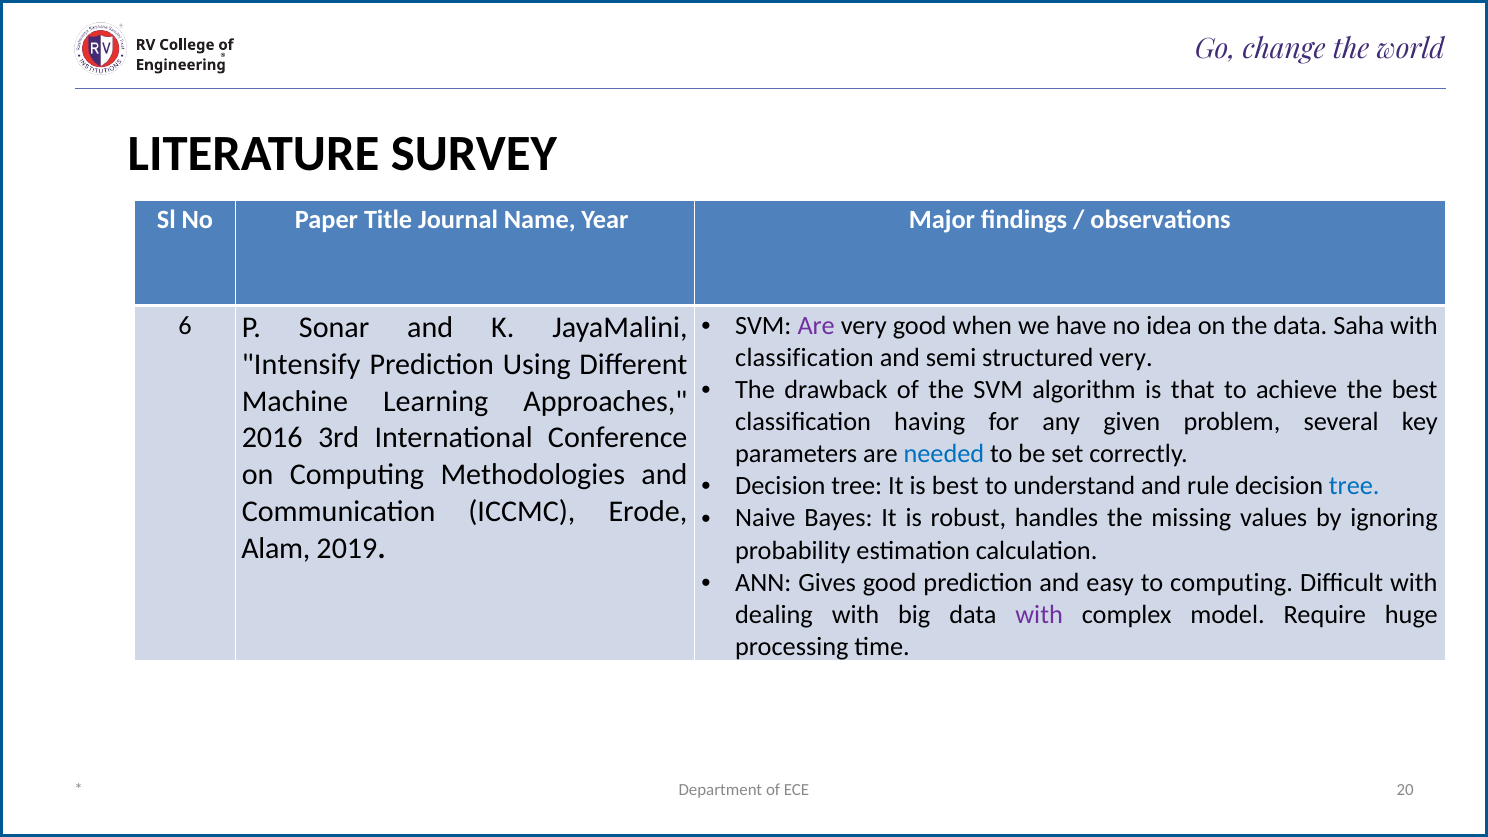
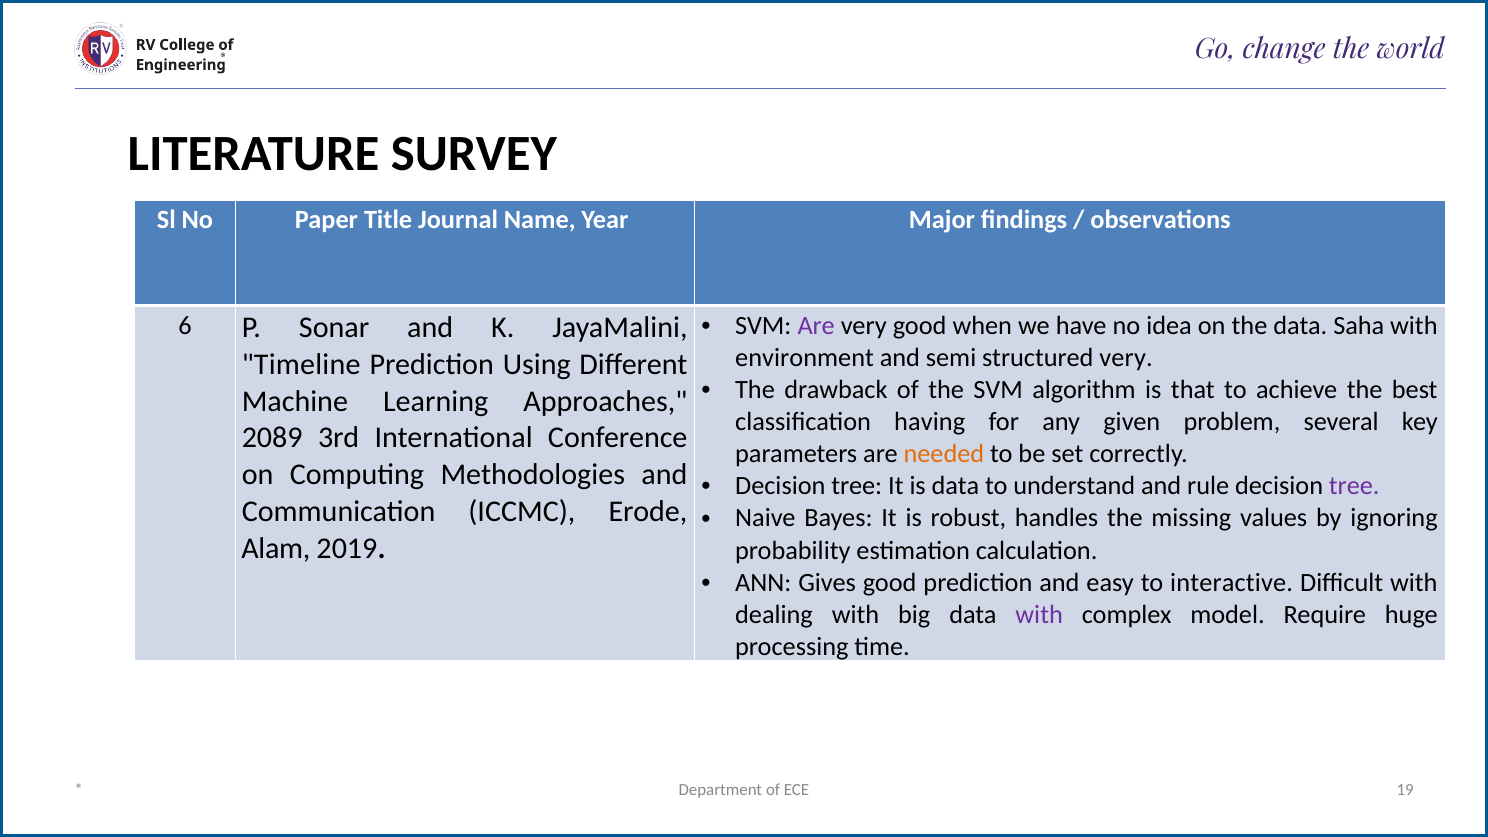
classification: classification -> environment (805, 358)
Intensify: Intensify -> Timeline (301, 364)
2016: 2016 -> 2089 (272, 438)
needed colour: blue -> orange (944, 454)
is best: best -> data (955, 486)
tree colour: blue -> purple (1354, 486)
to computing: computing -> interactive (1232, 583)
20: 20 -> 19 (1405, 790)
